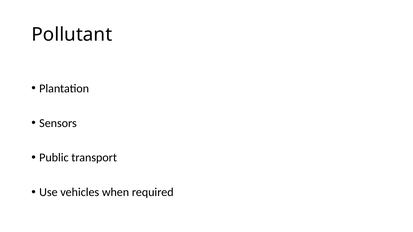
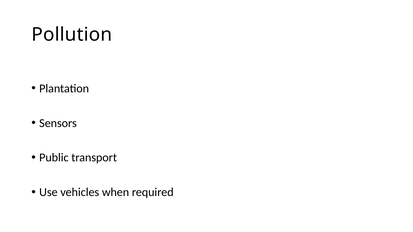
Pollutant: Pollutant -> Pollution (72, 35)
